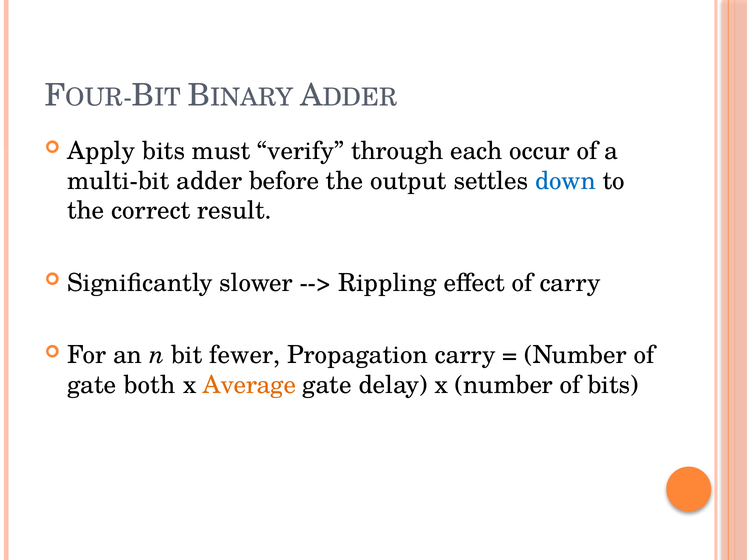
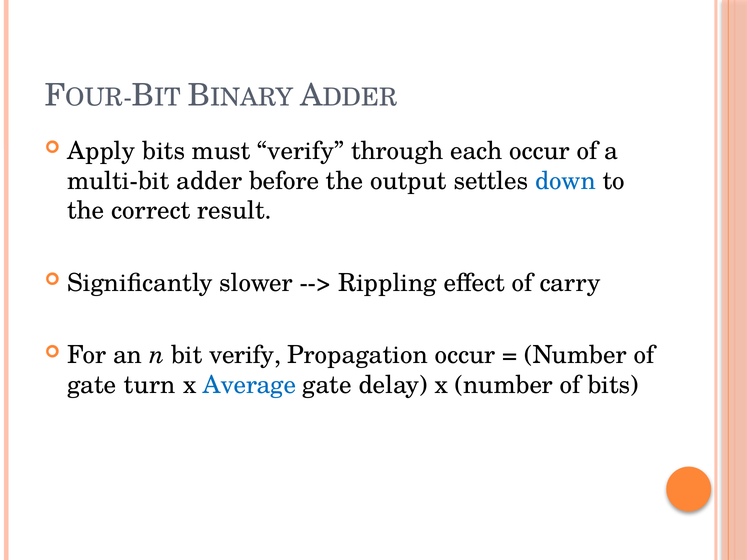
bit fewer: fewer -> verify (245, 355)
Propagation carry: carry -> occur (465, 355)
both: both -> turn (150, 385)
Average colour: orange -> blue (250, 385)
